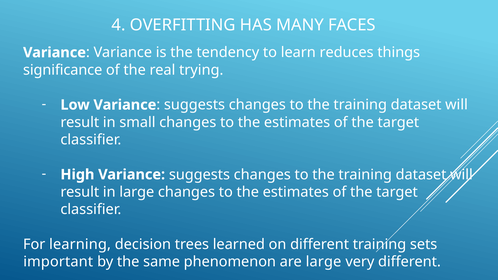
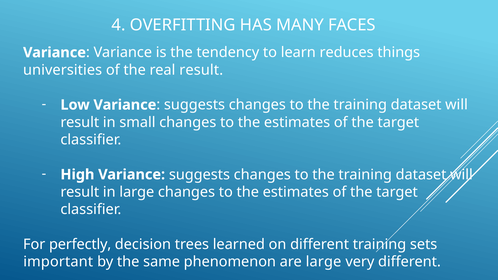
significance: significance -> universities (63, 70)
real trying: trying -> result (201, 70)
learning: learning -> perfectly (80, 244)
